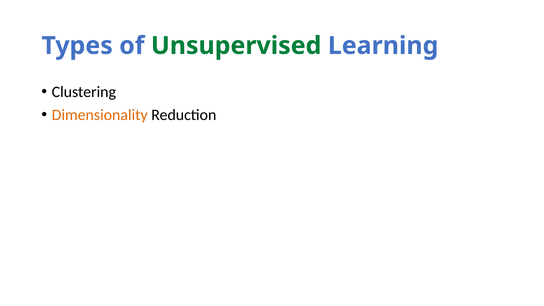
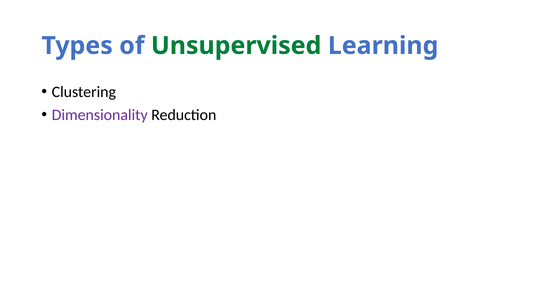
Dimensionality colour: orange -> purple (100, 115)
